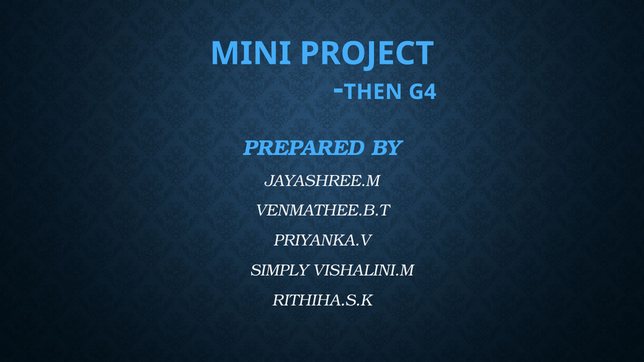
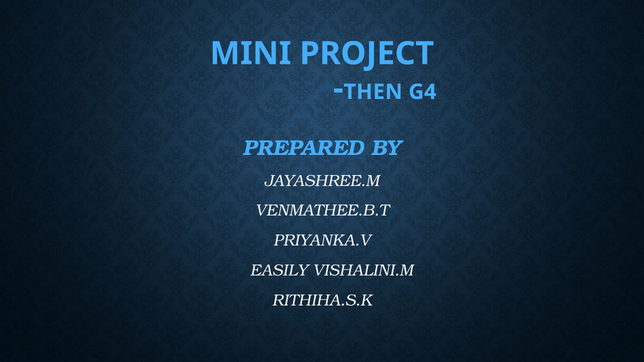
SIMPLY: SIMPLY -> EASILY (279, 271)
